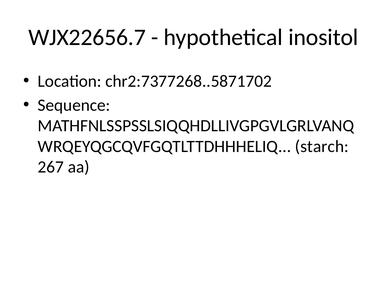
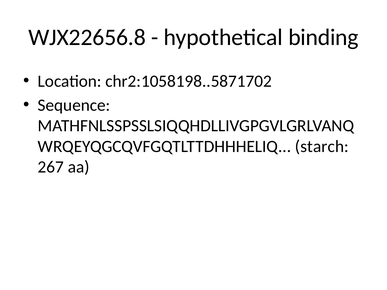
WJX22656.7: WJX22656.7 -> WJX22656.8 (87, 37)
inositol: inositol -> binding (323, 37)
chr2:7377268..5871702: chr2:7377268..5871702 -> chr2:1058198..5871702 (189, 81)
